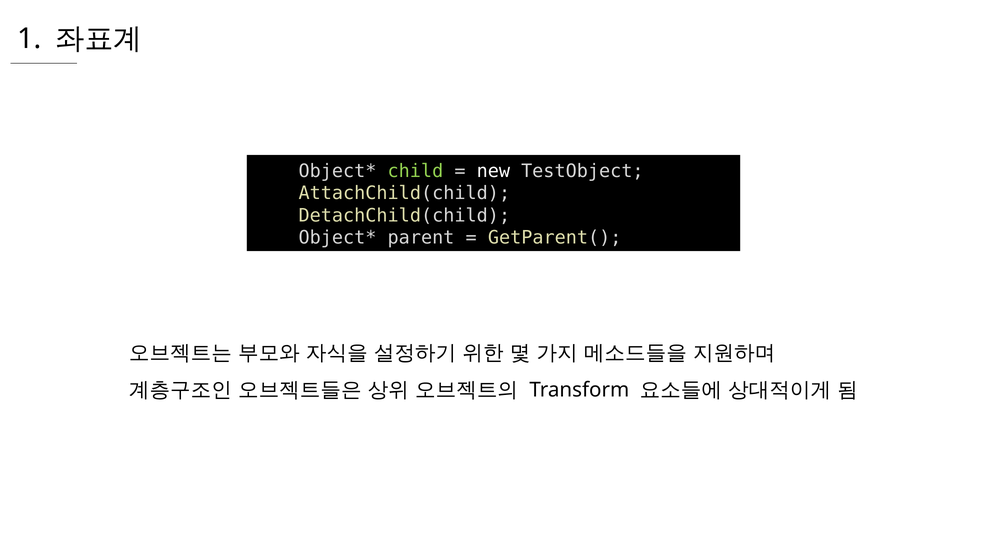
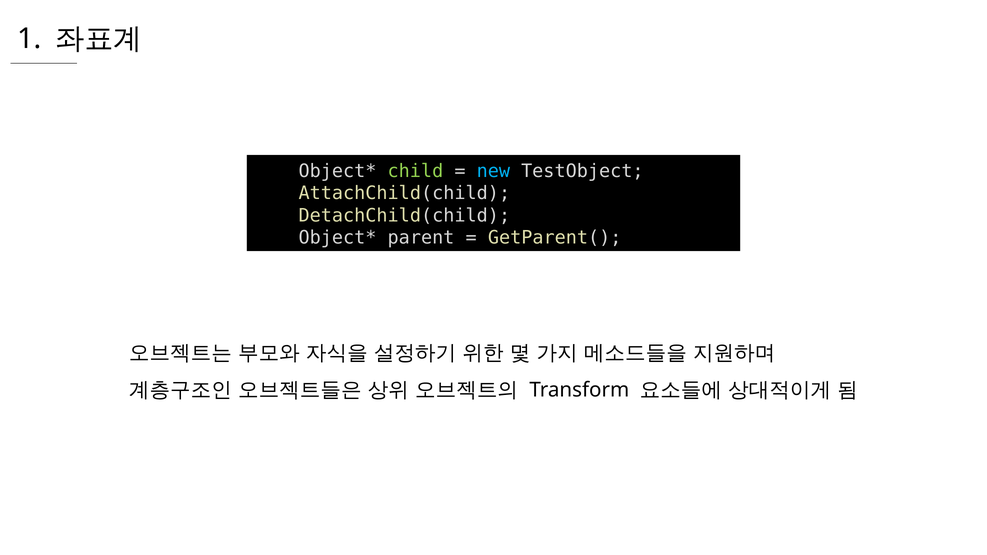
new colour: white -> light blue (493, 171)
